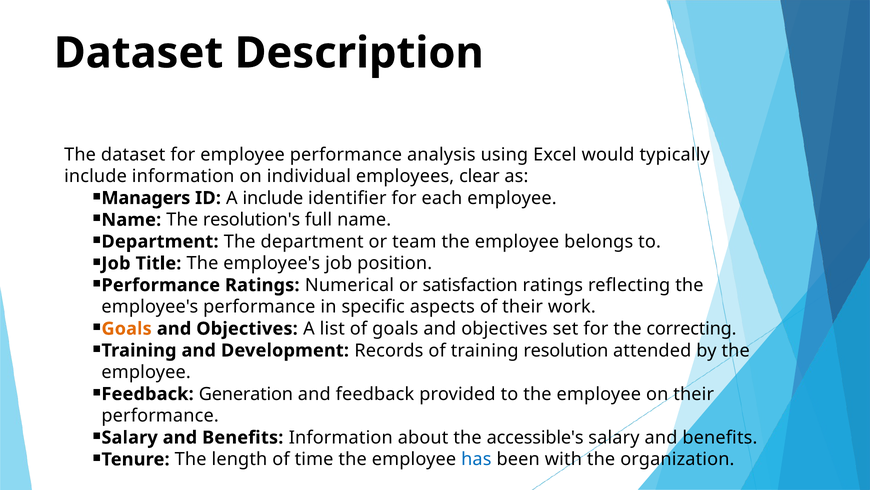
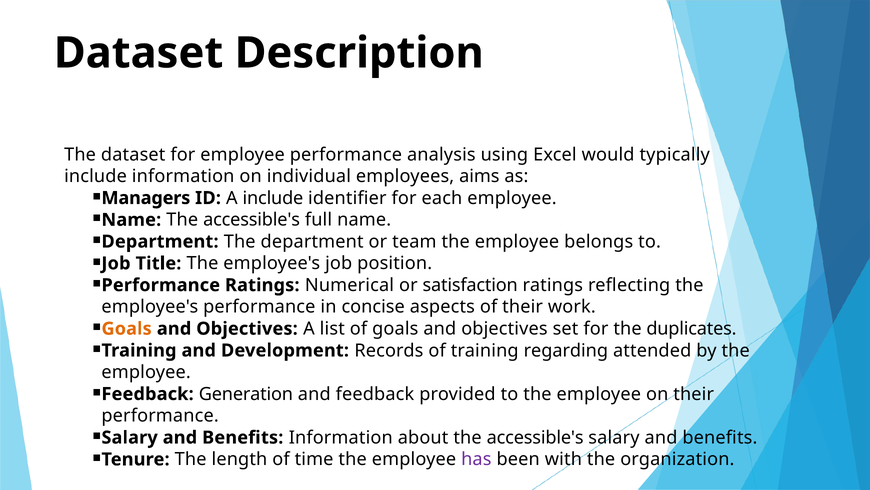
clear: clear -> aims (479, 176)
Name The resolution's: resolution's -> accessible's (252, 220)
specific: specific -> concise (373, 307)
correcting: correcting -> duplicates (691, 328)
resolution: resolution -> regarding (566, 350)
has colour: blue -> purple (476, 459)
